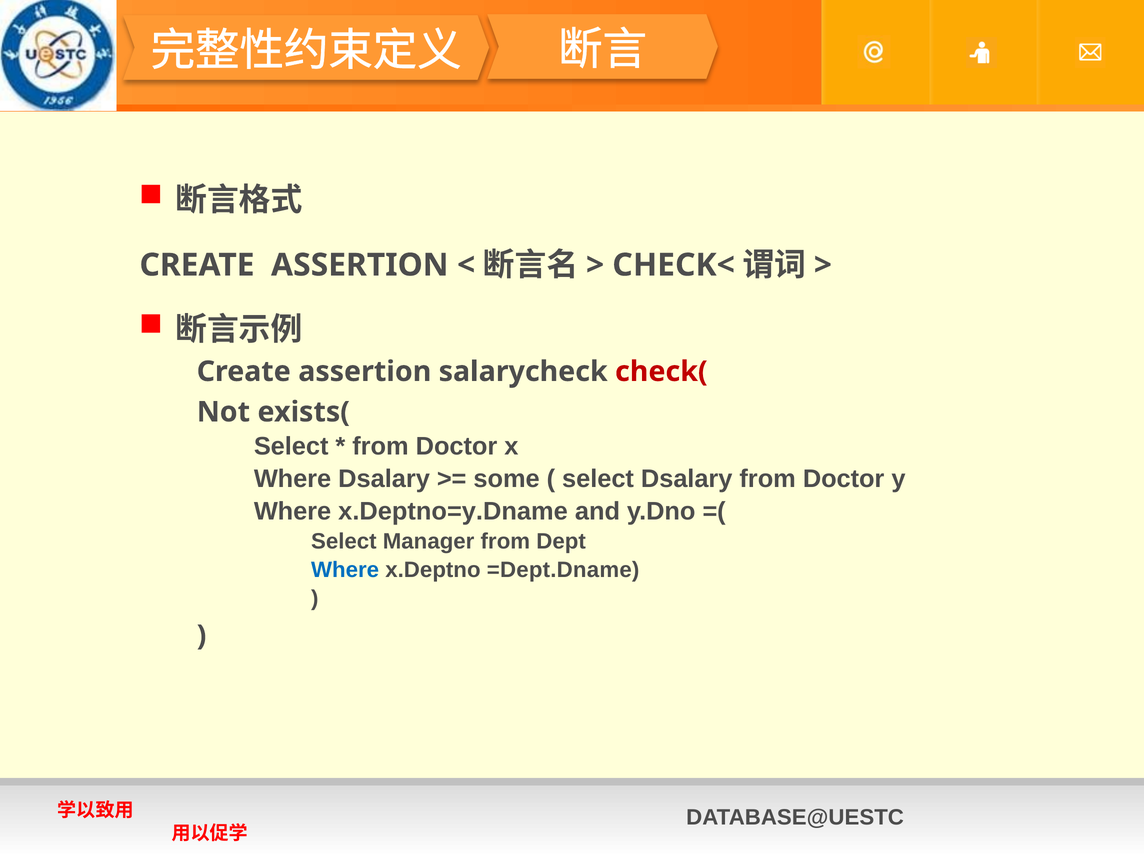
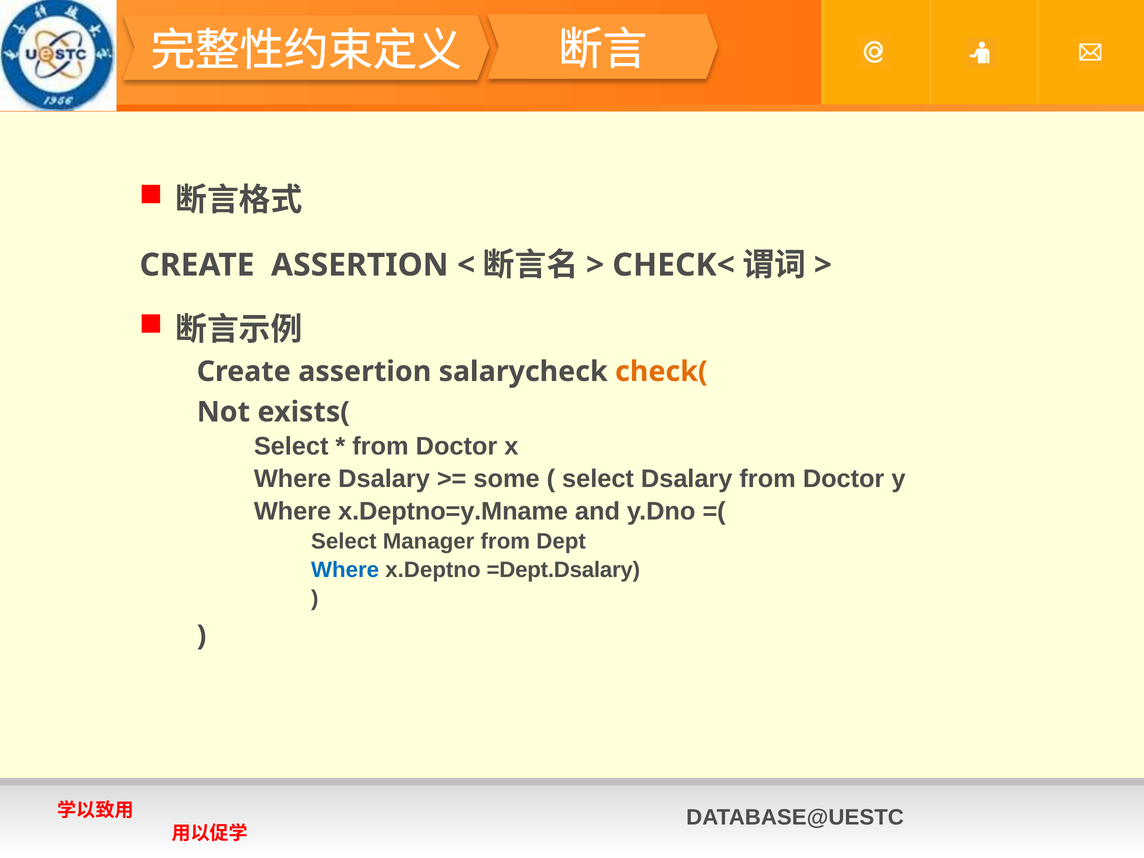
check( colour: red -> orange (661, 372)
x.Deptno=y.Dname: x.Deptno=y.Dname -> x.Deptno=y.Mname (453, 511)
=Dept.Dname: =Dept.Dname -> =Dept.Dsalary (563, 570)
